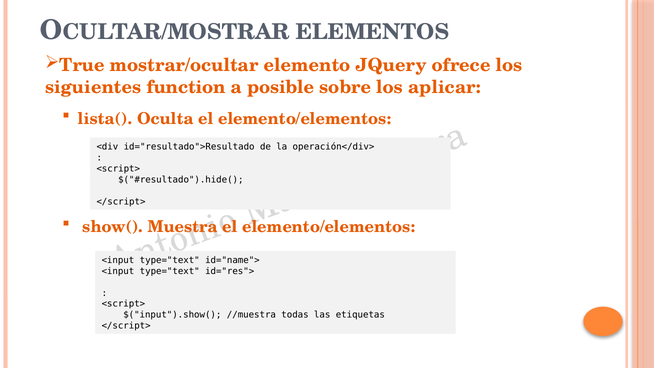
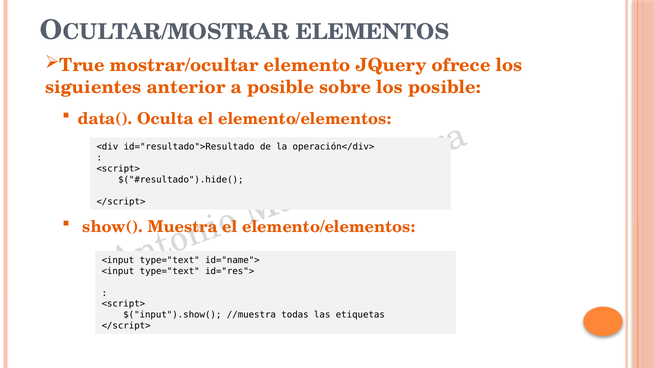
function: function -> anterior (186, 87)
los aplicar: aplicar -> posible (445, 87)
lista(: lista( -> data( (105, 119)
